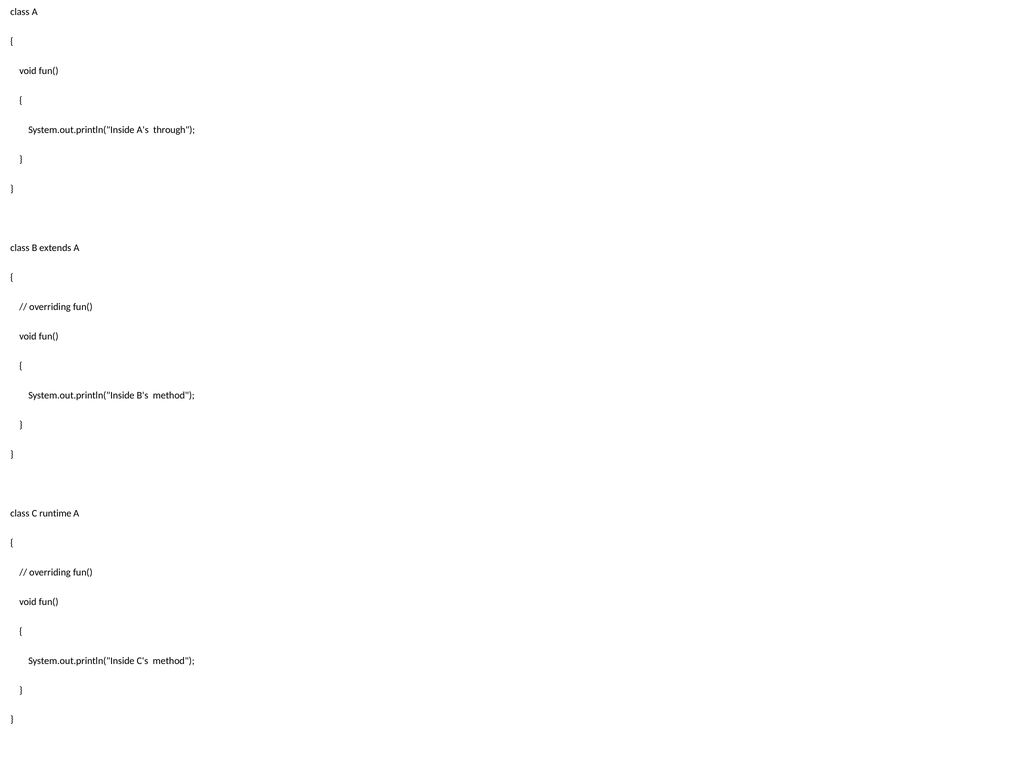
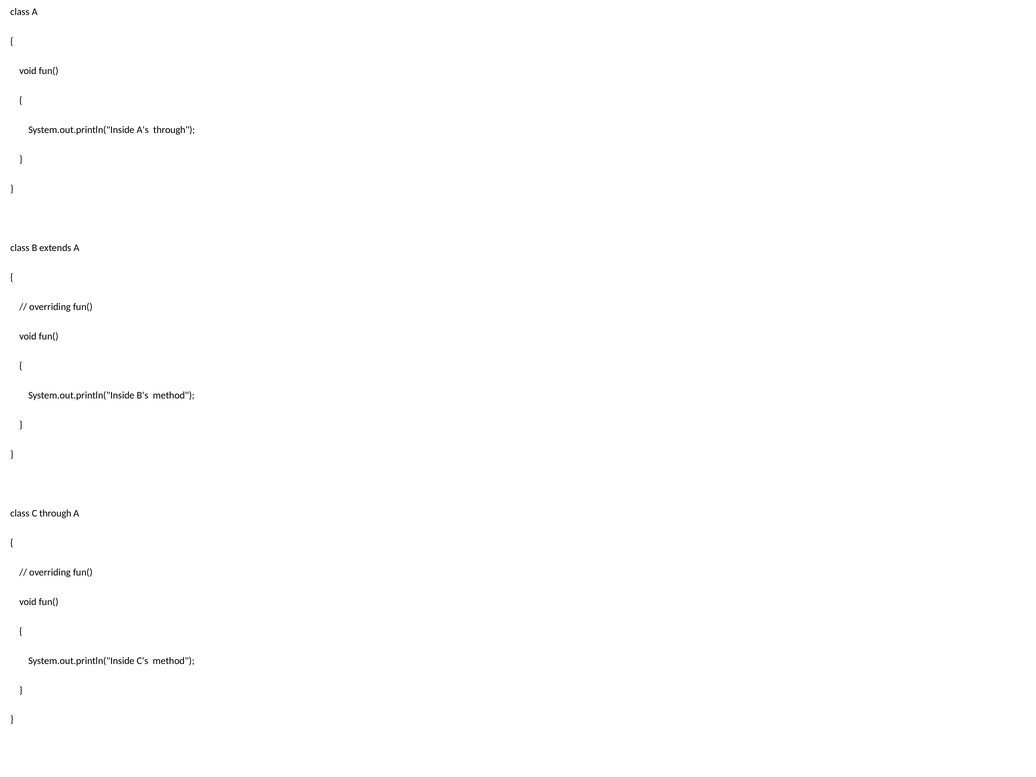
C runtime: runtime -> through (55, 513)
